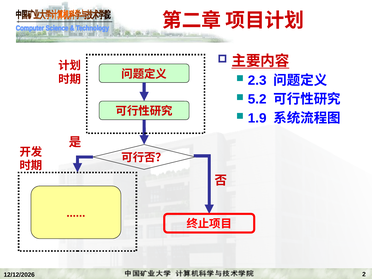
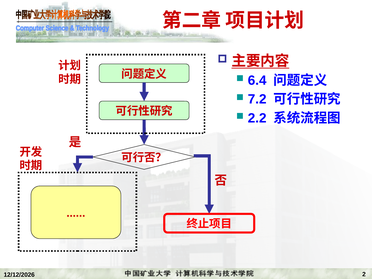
2.3: 2.3 -> 6.4 (257, 81)
5.2: 5.2 -> 7.2 (257, 99)
1.9: 1.9 -> 2.2 (257, 118)
